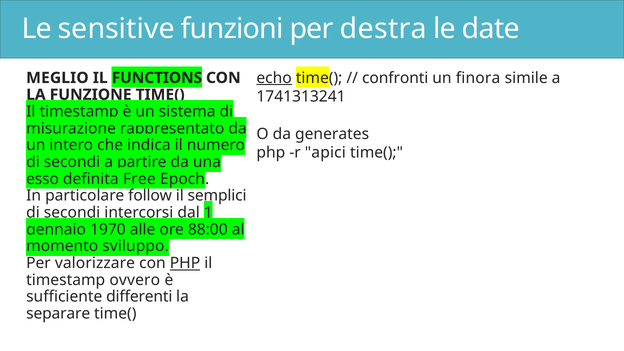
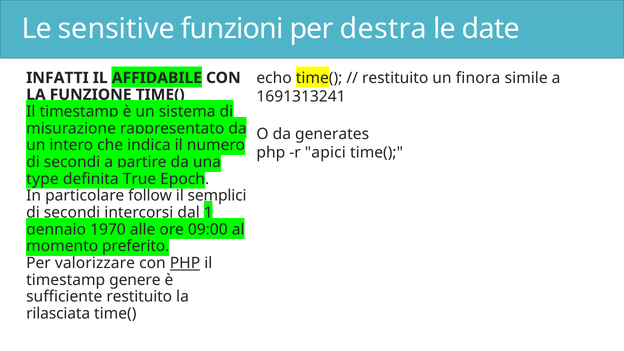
echo underline: present -> none (274, 78)
confronti: confronti -> restituito (395, 78)
MEGLIO: MEGLIO -> INFATTI (57, 78)
FUNCTIONS: FUNCTIONS -> AFFIDABILE (157, 78)
1741313241: 1741313241 -> 1691313241 (301, 97)
esso: esso -> type (42, 179)
Free: Free -> True (139, 179)
88:00: 88:00 -> 09:00 (208, 229)
sviluppo: sviluppo -> preferito (136, 246)
ovvero: ovvero -> genere (135, 280)
sufficiente differenti: differenti -> restituito (139, 297)
separare: separare -> rilasciata (58, 314)
